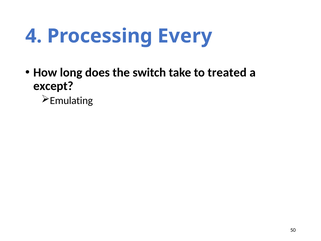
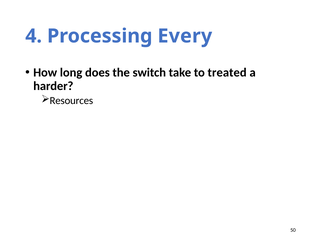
except: except -> harder (53, 86)
Emulating: Emulating -> Resources (71, 101)
